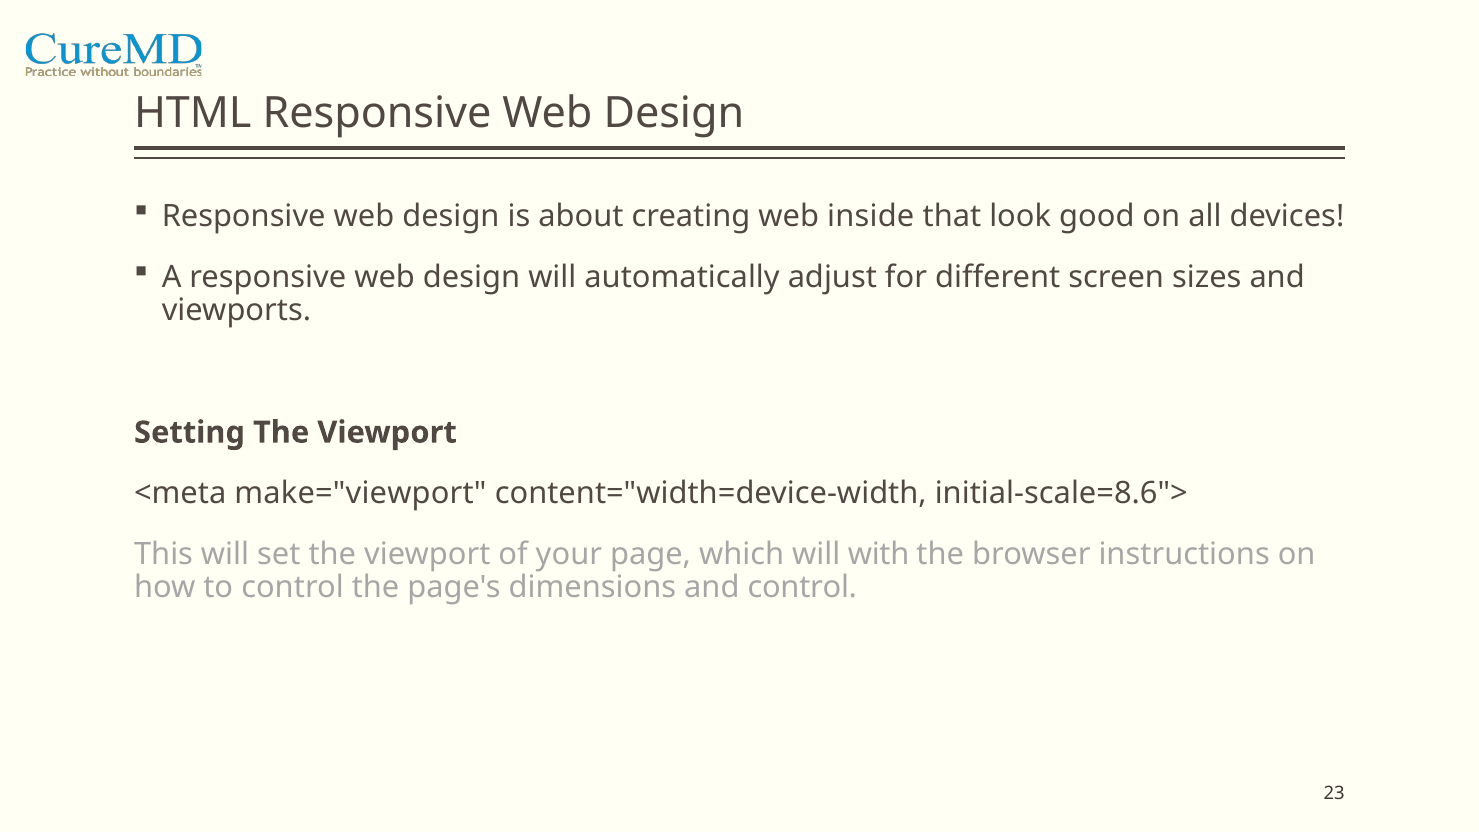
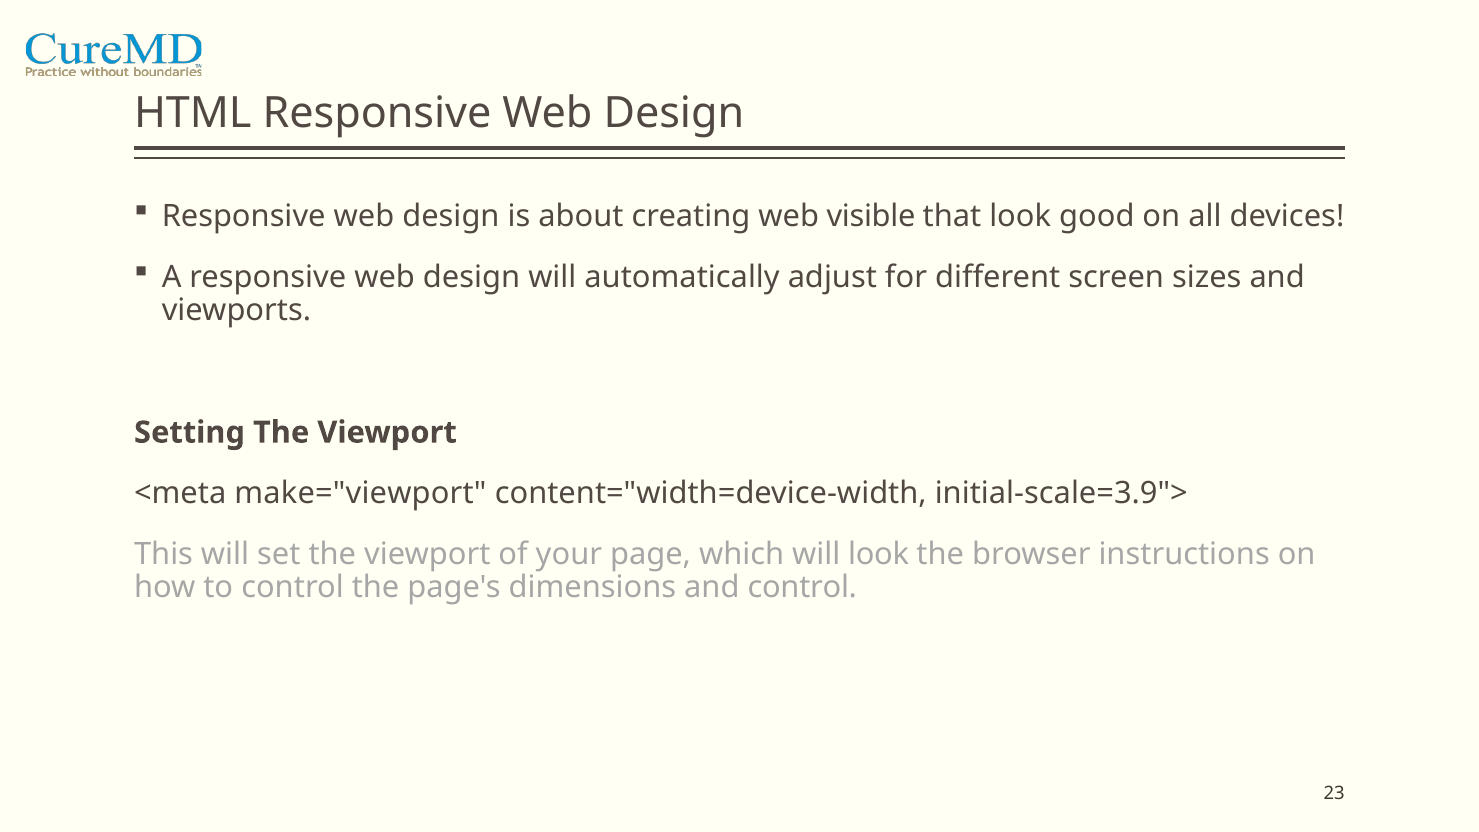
inside: inside -> visible (871, 216)
initial-scale=8.6">: initial-scale=8.6"> -> initial-scale=3.9"> (1061, 493)
will with: with -> look (879, 554)
